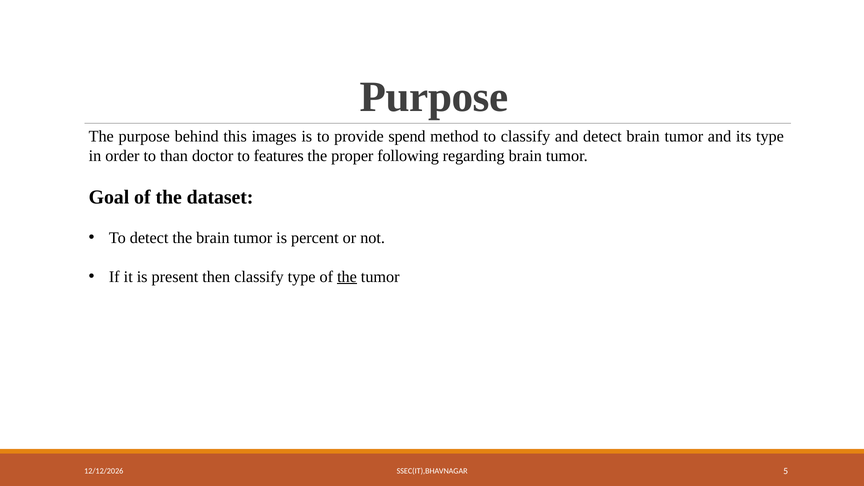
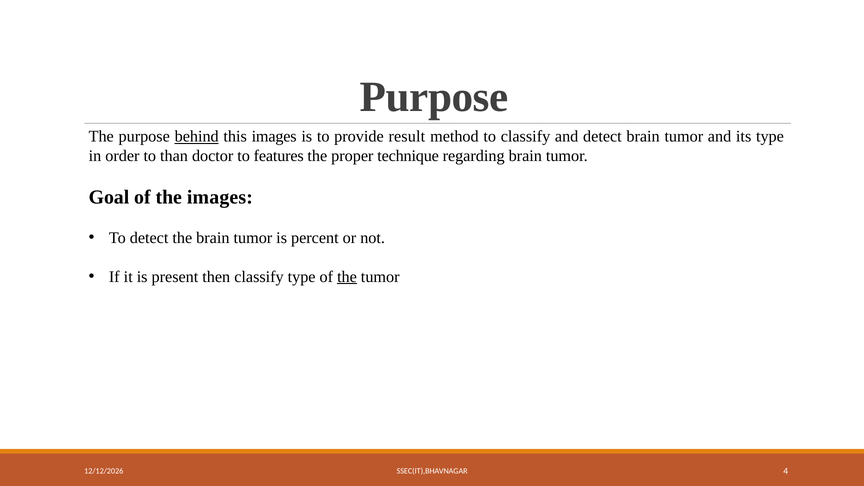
behind underline: none -> present (197, 136)
spend: spend -> result (407, 136)
following: following -> technique (408, 156)
the dataset: dataset -> images (220, 197)
5: 5 -> 4 (786, 471)
